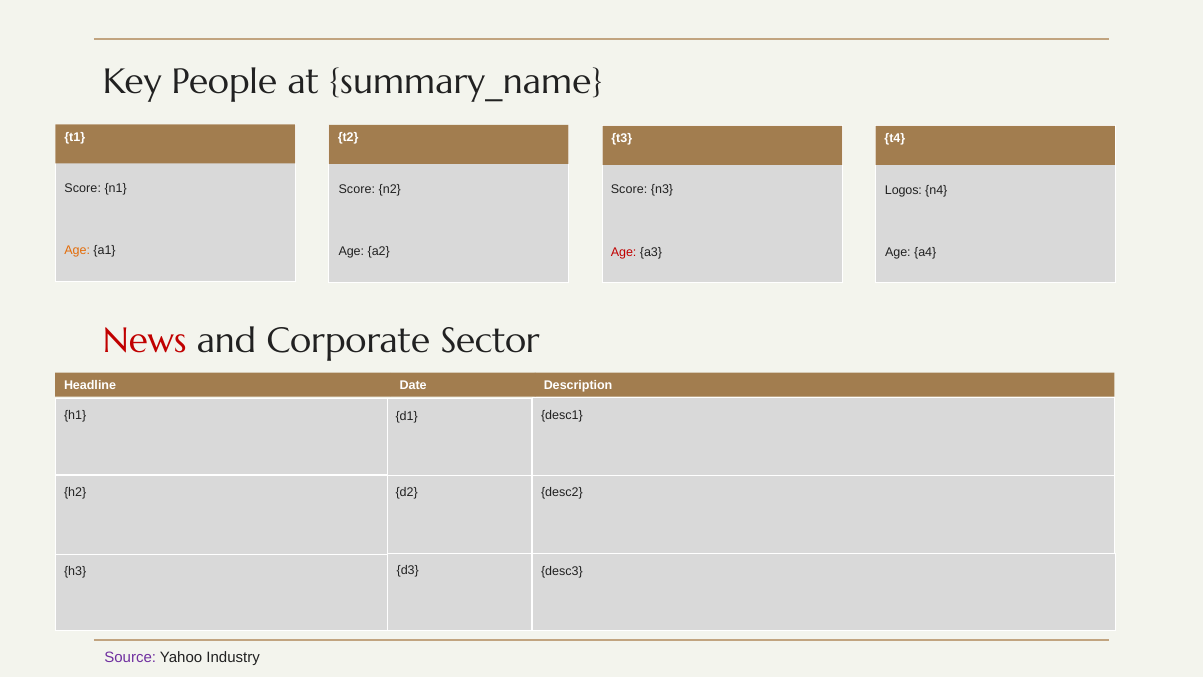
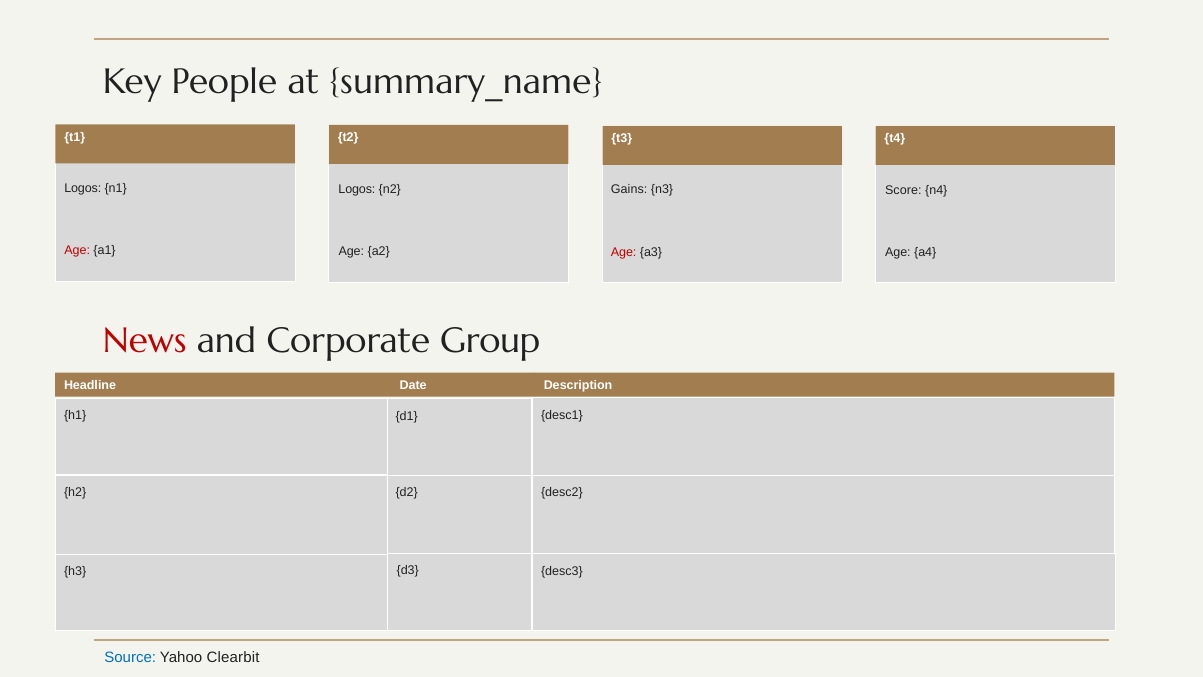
Score: Score -> Logos (83, 188)
Score: Score -> Logos (357, 189)
Score: Score -> Gains (629, 190)
Logos: Logos -> Score (903, 190)
Age colour: orange -> red (77, 251)
Sector: Sector -> Group (490, 341)
Source colour: purple -> blue (130, 657)
Industry: Industry -> Clearbit (233, 657)
